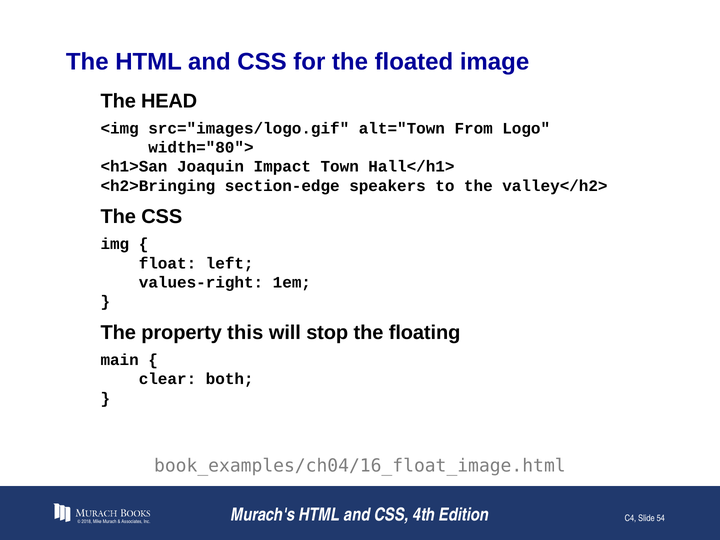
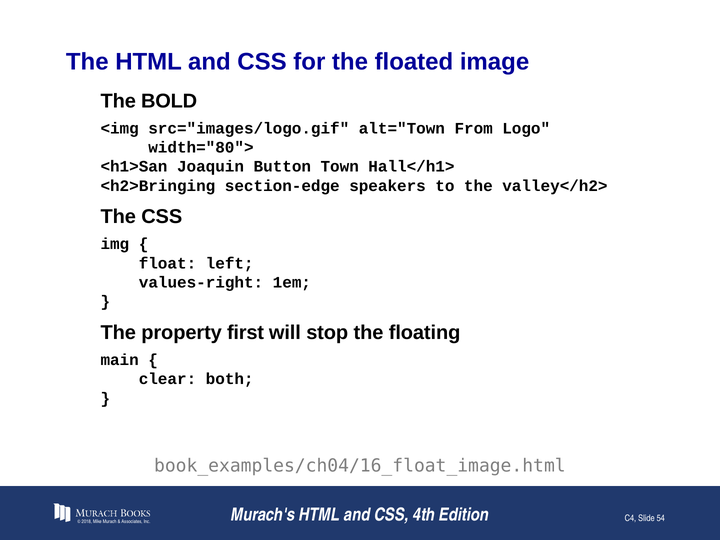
HEAD: HEAD -> BOLD (169, 101)
Impact: Impact -> Button (282, 167)
this: this -> first (245, 333)
